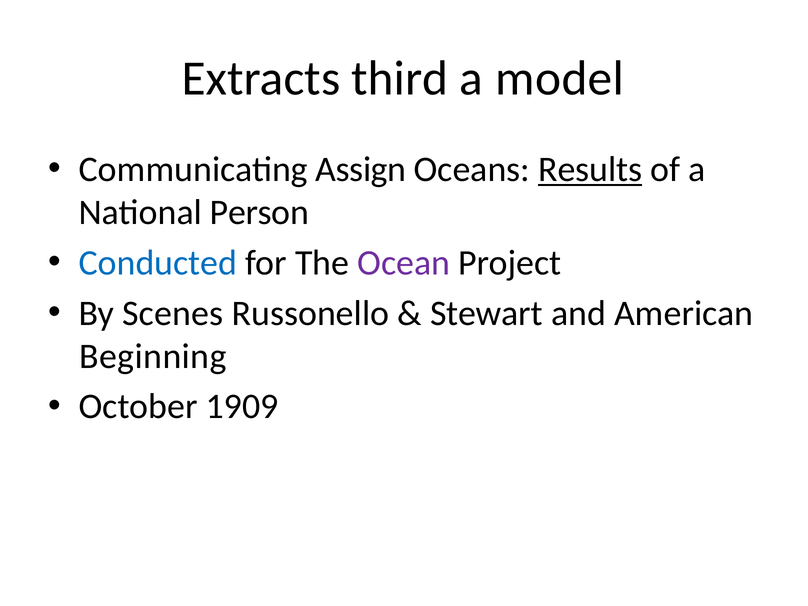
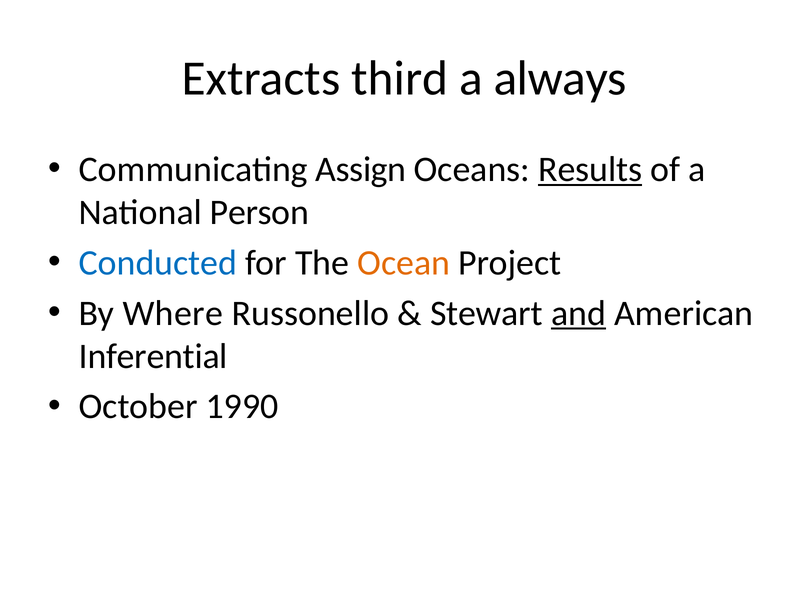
model: model -> always (560, 78)
Ocean colour: purple -> orange (404, 263)
Scenes: Scenes -> Where (173, 313)
and underline: none -> present (578, 313)
Beginning: Beginning -> Inferential (153, 356)
1909: 1909 -> 1990 (242, 407)
